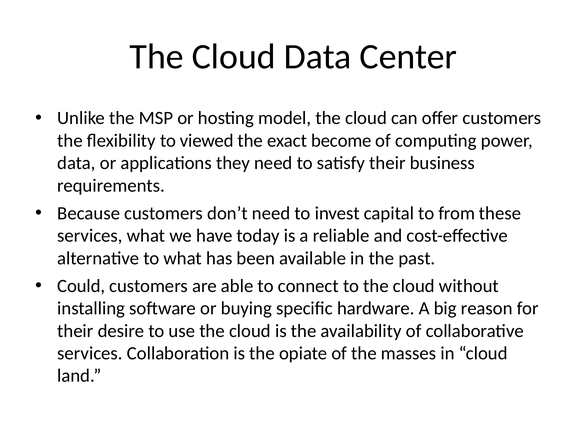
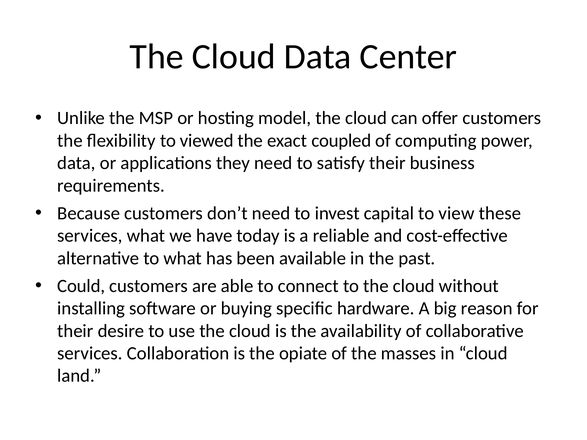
become: become -> coupled (341, 141)
from: from -> view (457, 213)
